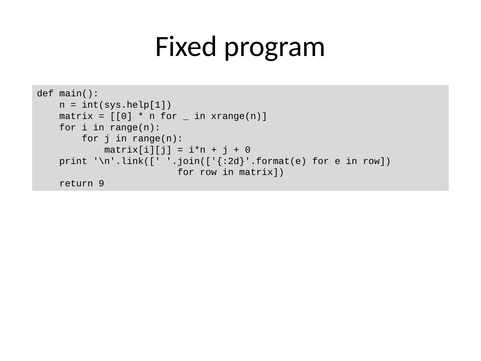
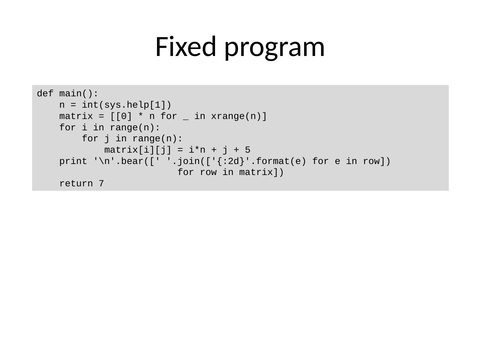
0: 0 -> 5 (248, 150)
\n'.link([: \n'.link([ -> \n'.bear([ (127, 161)
9: 9 -> 7 (101, 183)
